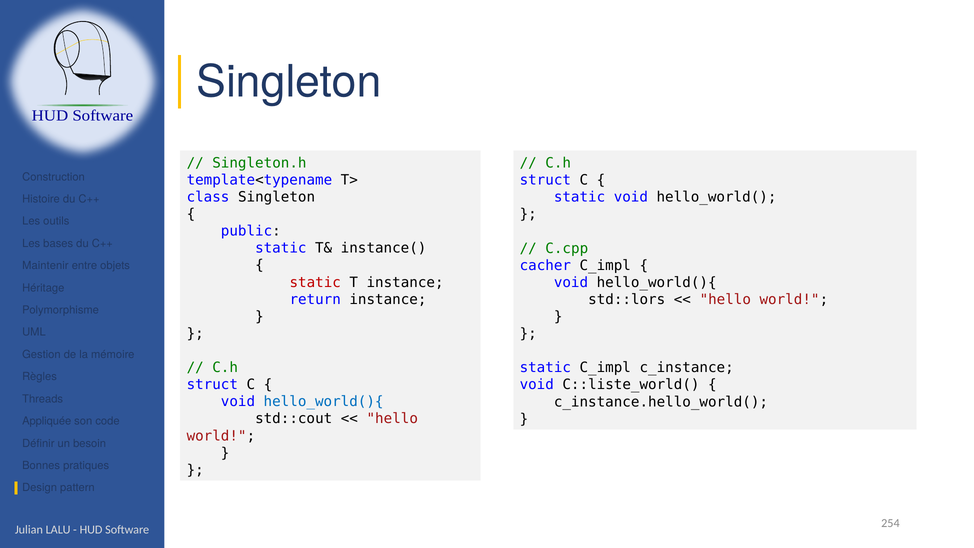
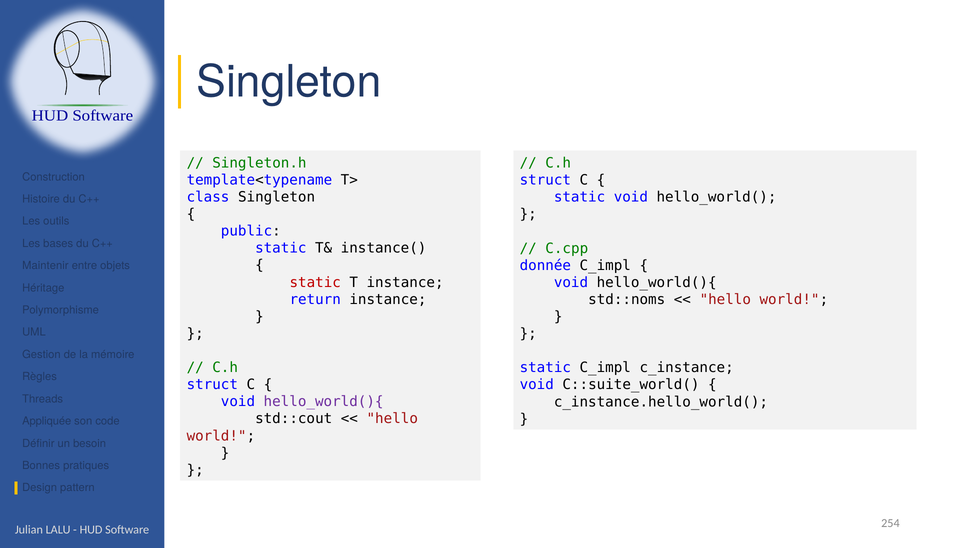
cacher: cacher -> donnée (545, 265)
std::lors: std::lors -> std::noms (627, 299)
C::liste_world(: C::liste_world( -> C::suite_world( (631, 385)
hello_world(){ colour: blue -> purple (324, 402)
